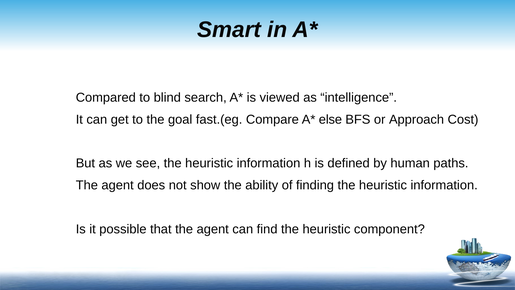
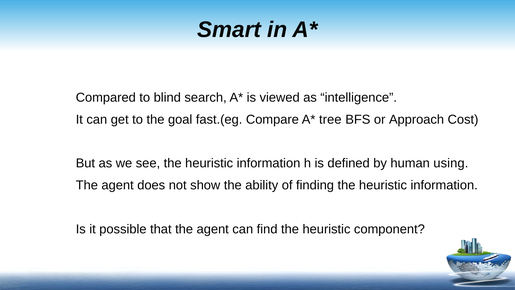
else: else -> tree (330, 119)
paths: paths -> using (451, 163)
